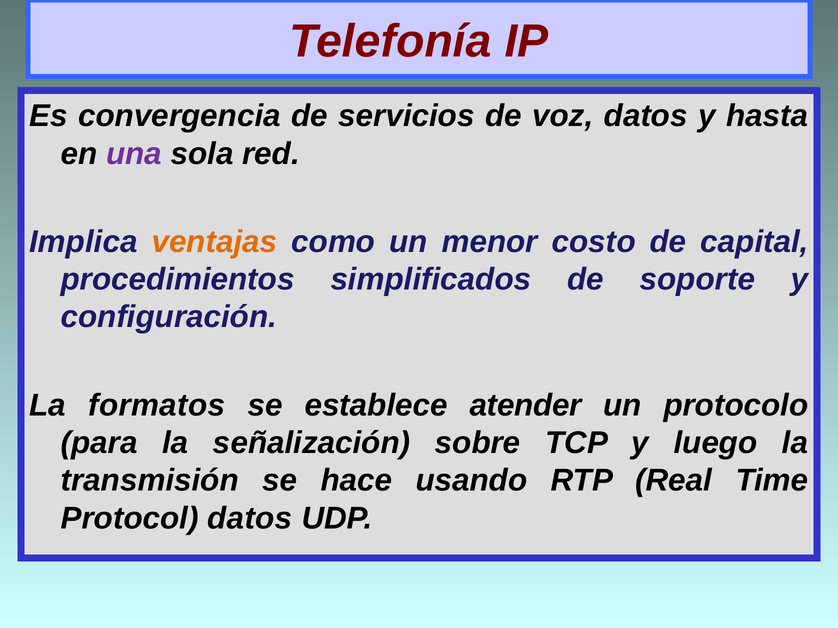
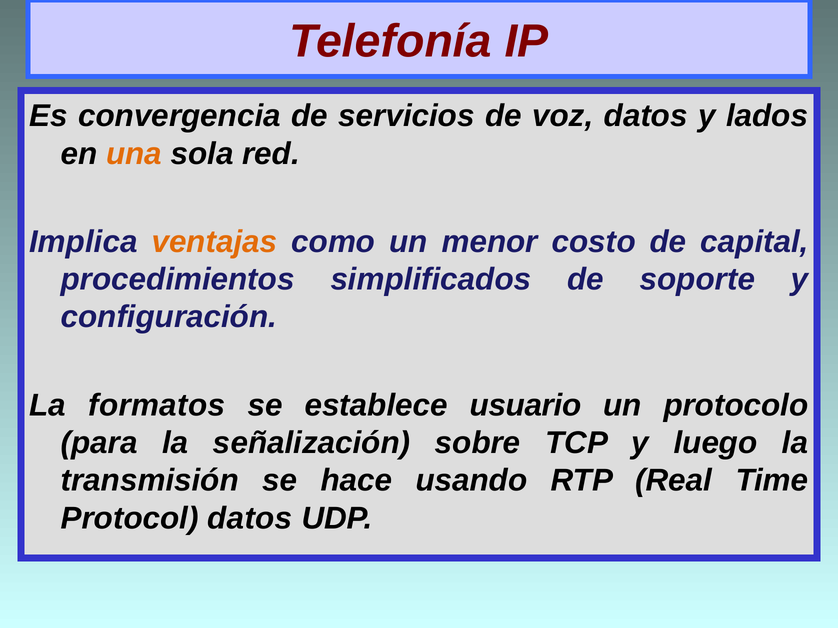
hasta: hasta -> lados (767, 116)
una colour: purple -> orange (134, 154)
atender: atender -> usuario (526, 405)
